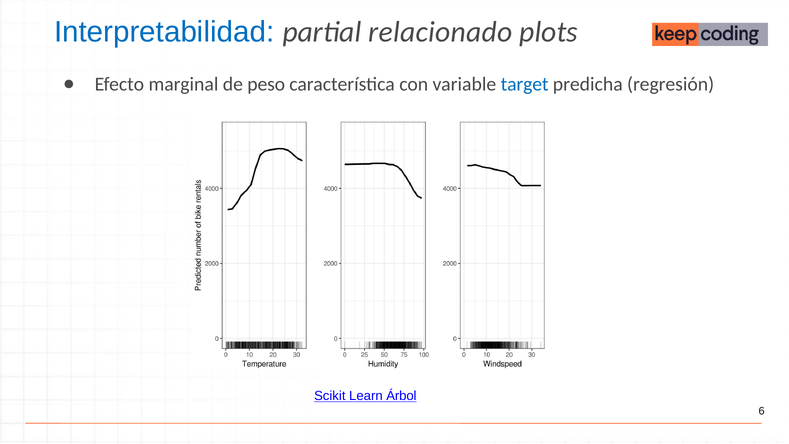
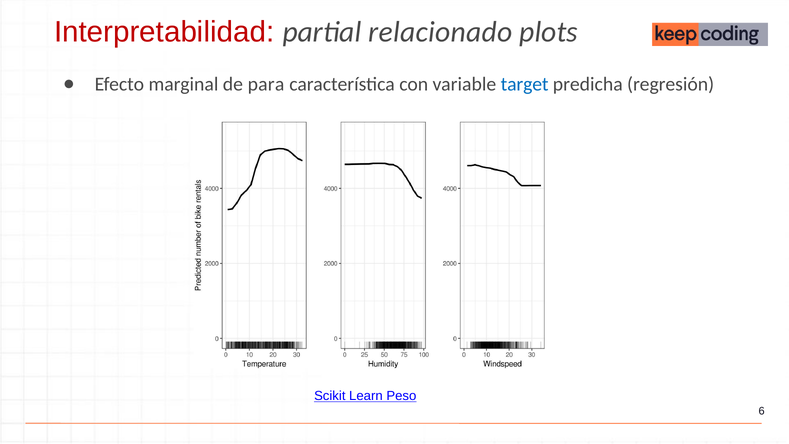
Interpretabilidad colour: blue -> red (164, 32)
peso: peso -> para (266, 84)
Árbol: Árbol -> Peso (401, 396)
